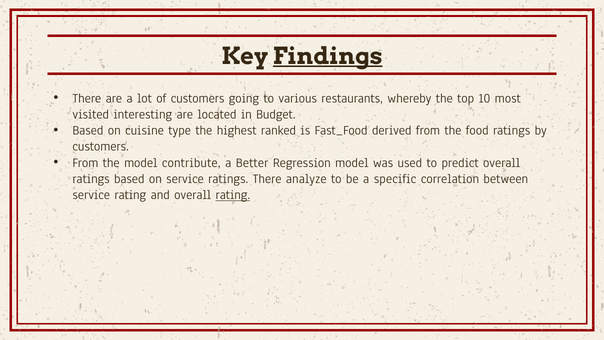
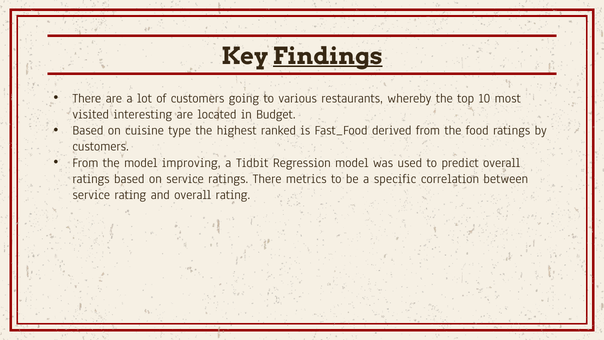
contribute: contribute -> improving (191, 163)
Better: Better -> Tidbit (252, 163)
analyze: analyze -> metrics (306, 179)
rating underline: present -> none (233, 195)
